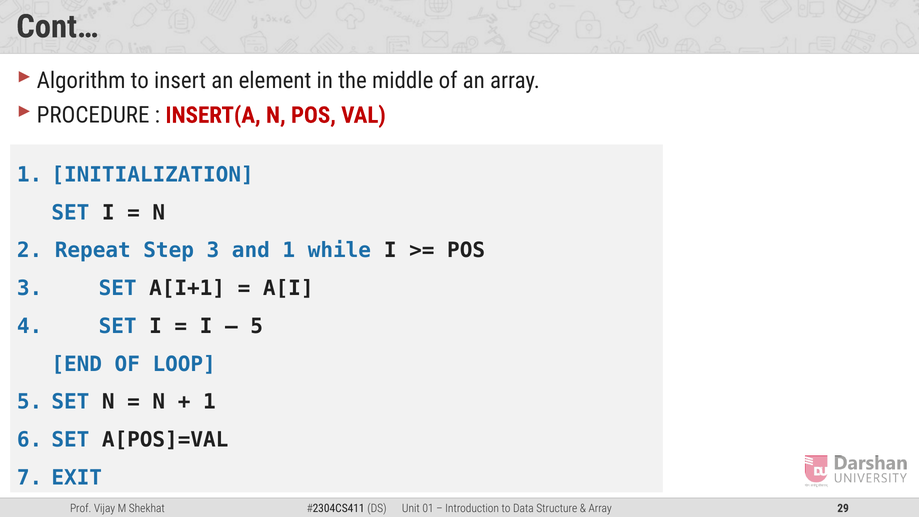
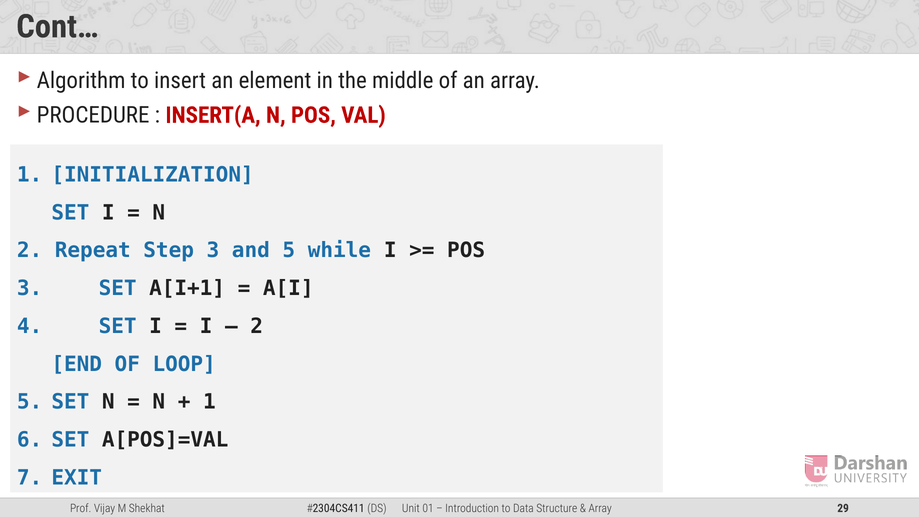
and 1: 1 -> 5 (289, 250)
5: 5 -> 2 (257, 326)
